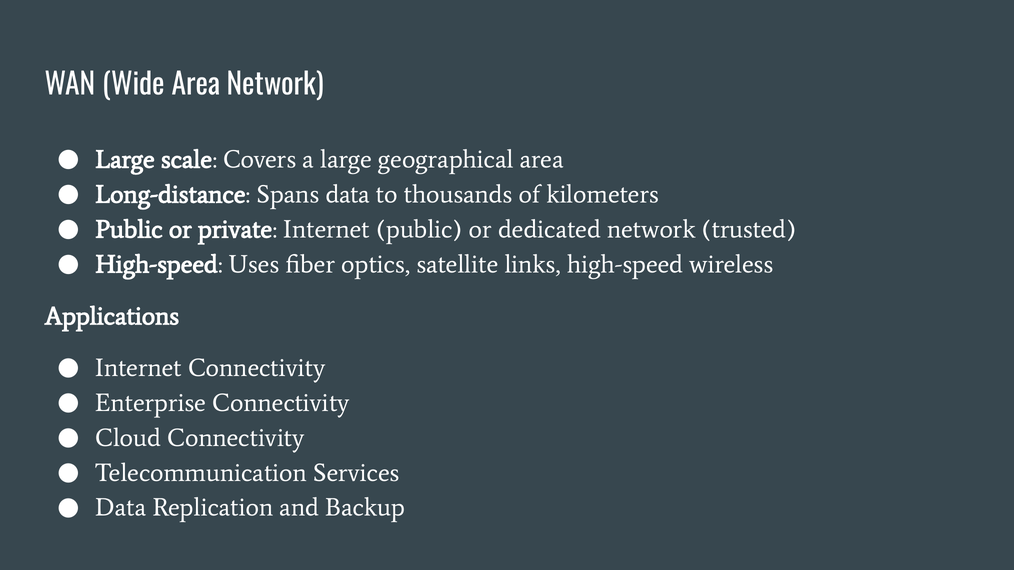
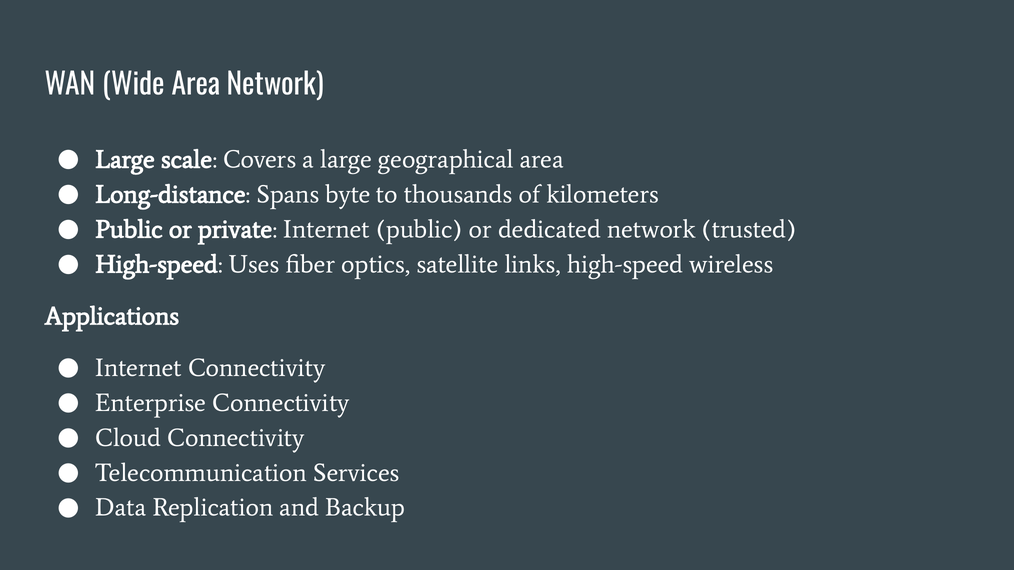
Spans data: data -> byte (348, 194)
